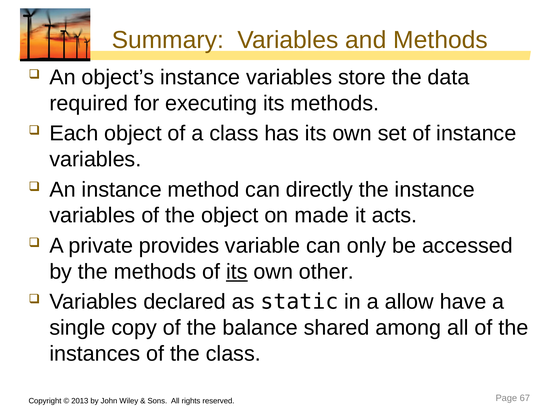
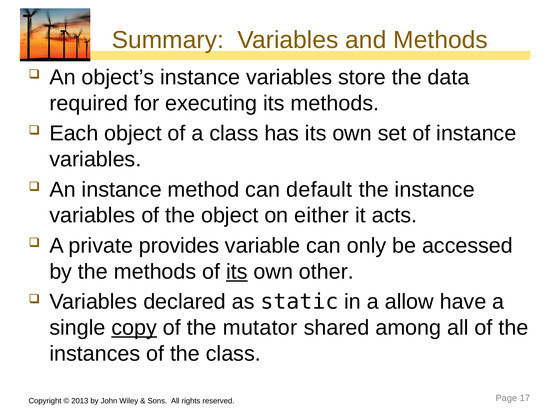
directly: directly -> default (319, 189)
made: made -> either (322, 215)
copy underline: none -> present (134, 327)
balance: balance -> mutator (260, 327)
67: 67 -> 17 (525, 398)
